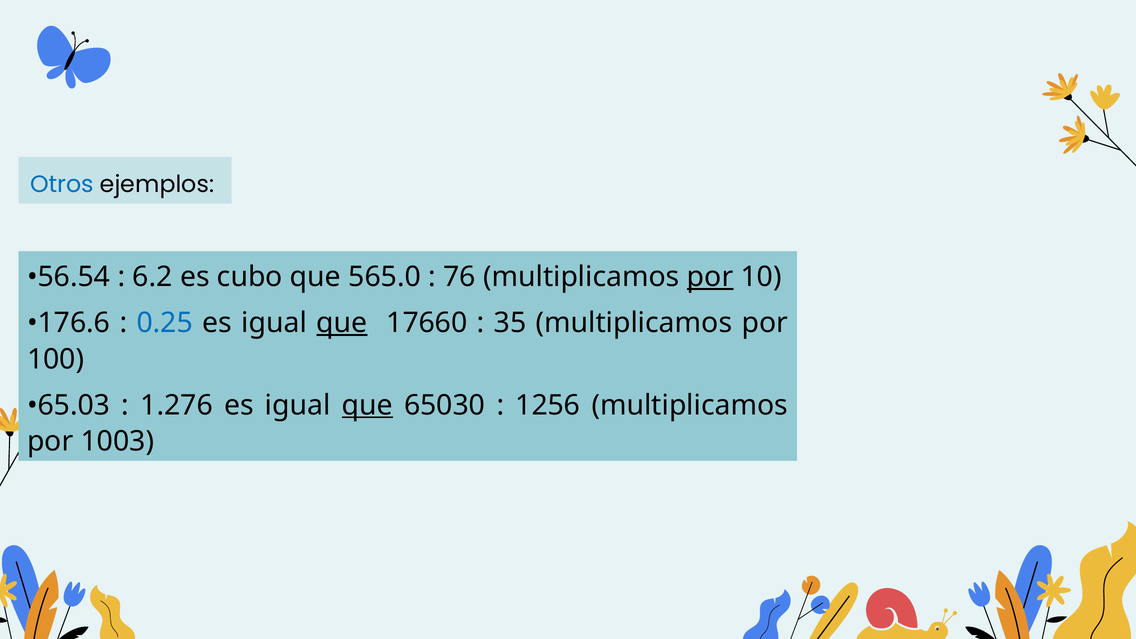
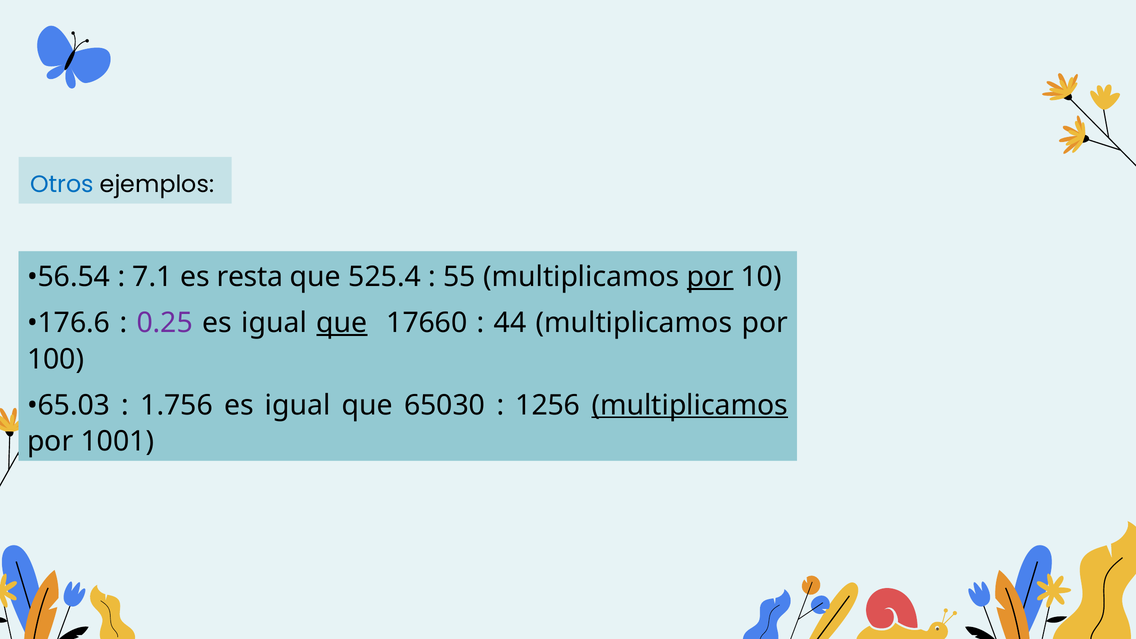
6.2: 6.2 -> 7.1 (153, 277)
cubo: cubo -> resta (250, 277)
565.0: 565.0 -> 525.4 (385, 277)
76: 76 -> 55 (459, 277)
0.25 colour: blue -> purple (165, 323)
35: 35 -> 44 (510, 323)
1.276: 1.276 -> 1.756 (177, 405)
que underline: present -> none (367, 405)
multiplicamos underline: none -> present (690, 405)
1003: 1003 -> 1001 (117, 442)
